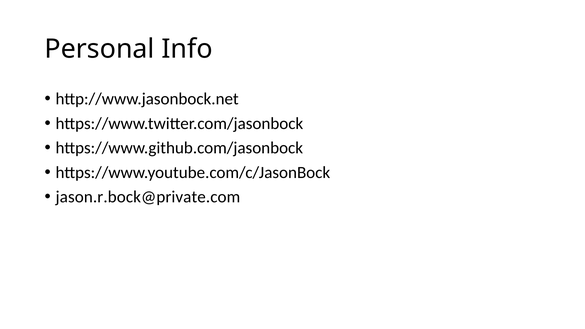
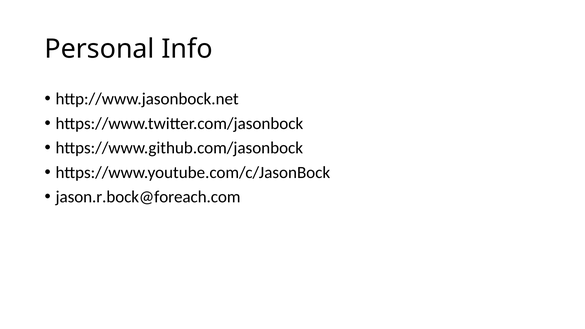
jason.r.bock@private.com: jason.r.bock@private.com -> jason.r.bock@foreach.com (148, 197)
